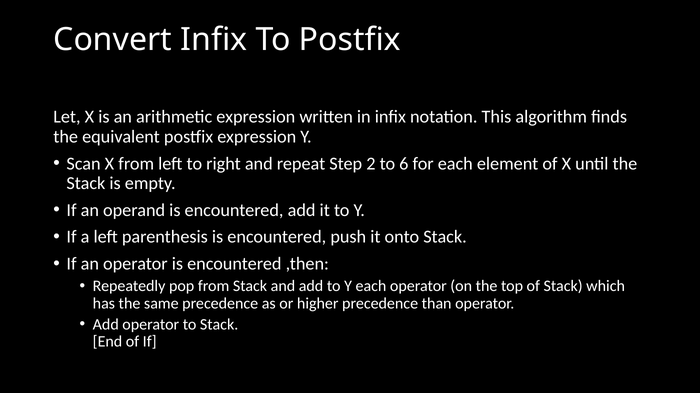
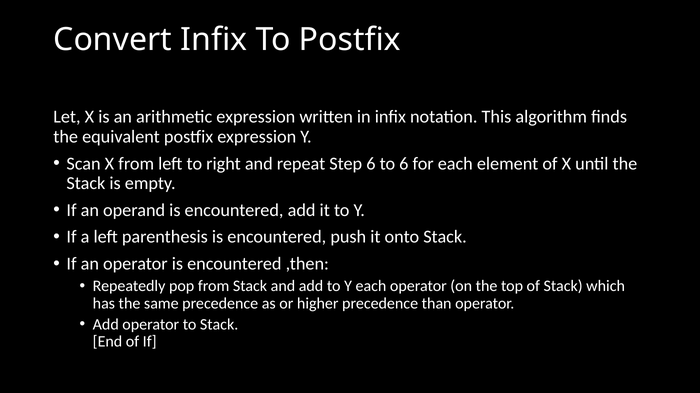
Step 2: 2 -> 6 (371, 164)
